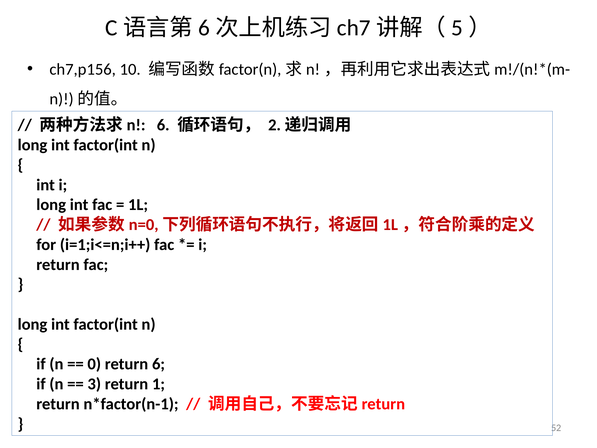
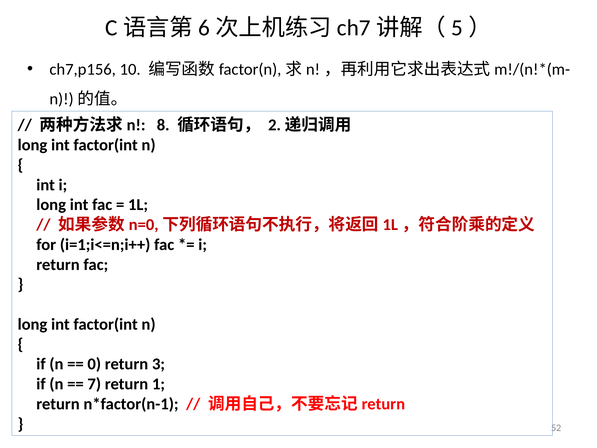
6: 6 -> 8 (163, 125)
return 6: 6 -> 3 (158, 364)
3: 3 -> 7 (94, 384)
